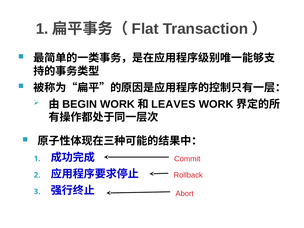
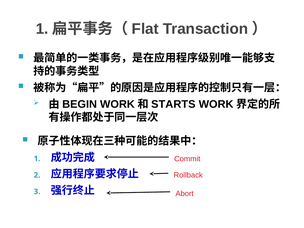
LEAVES: LEAVES -> STARTS (173, 104)
